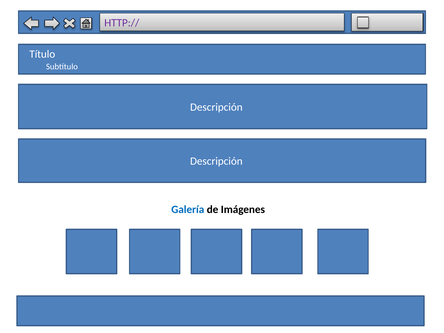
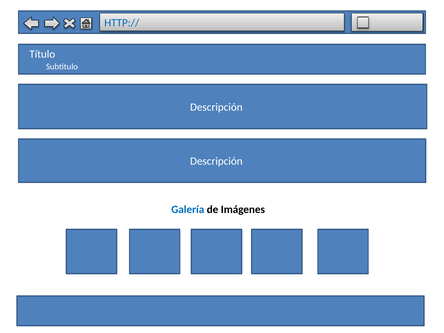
HTTP:// colour: purple -> blue (122, 23)
